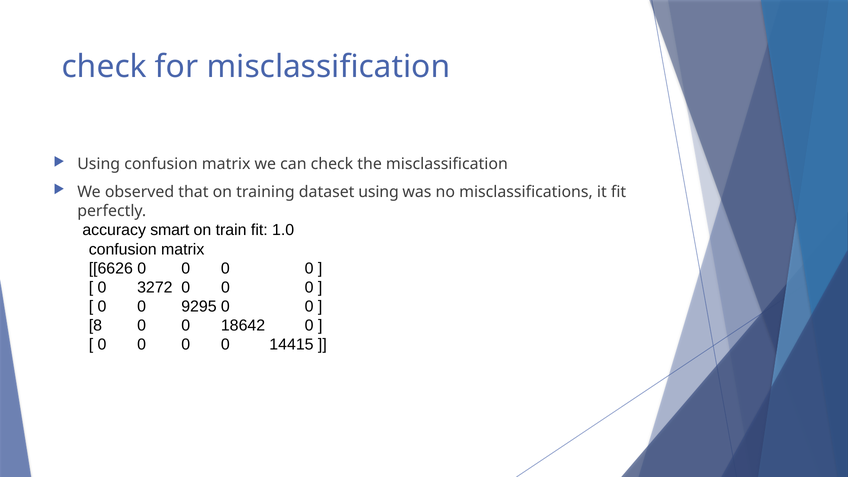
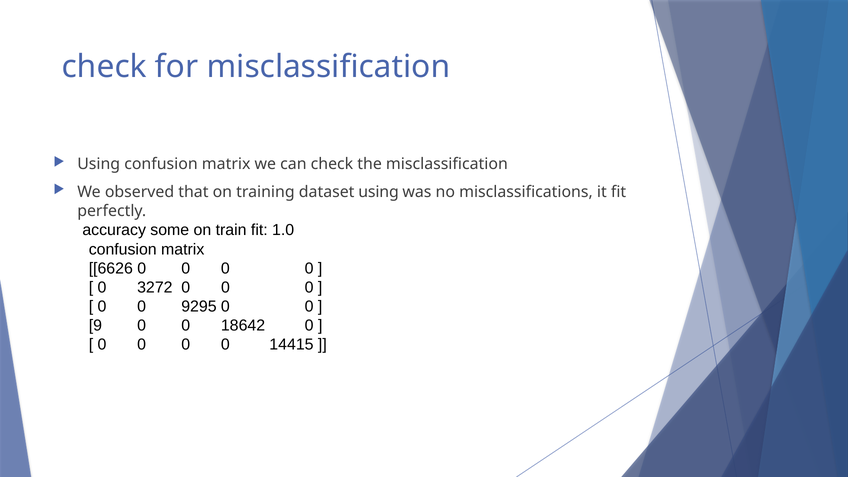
smart: smart -> some (170, 230)
8: 8 -> 9 (95, 326)
